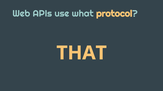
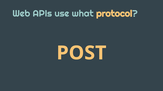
THAT: THAT -> POST (81, 53)
